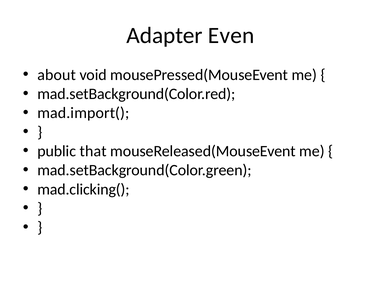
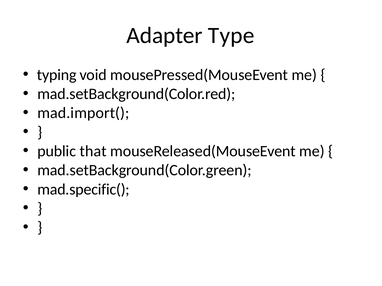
Even: Even -> Type (231, 35)
about: about -> typing (57, 75)
mad.clicking(: mad.clicking( -> mad.specific( (83, 190)
